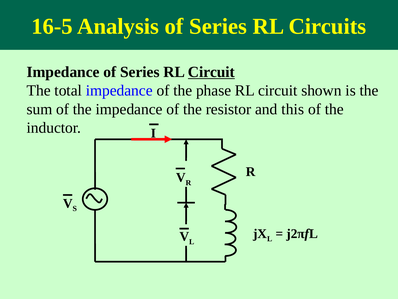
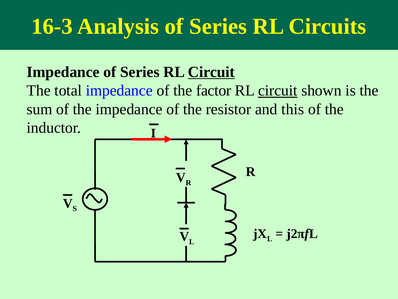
16-5: 16-5 -> 16-3 (52, 26)
phase: phase -> factor (214, 90)
circuit underline: none -> present (278, 90)
